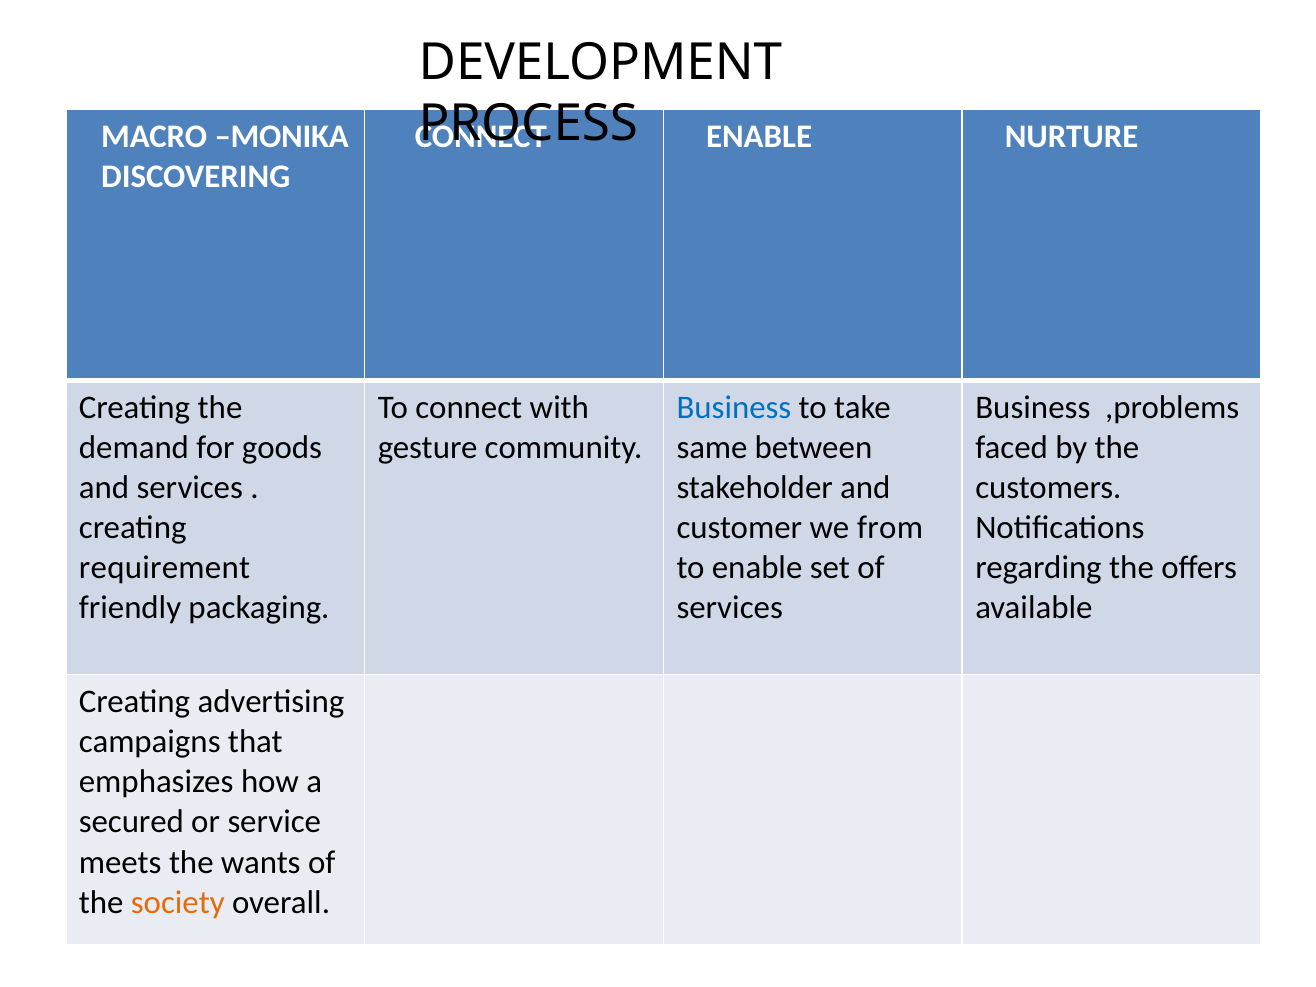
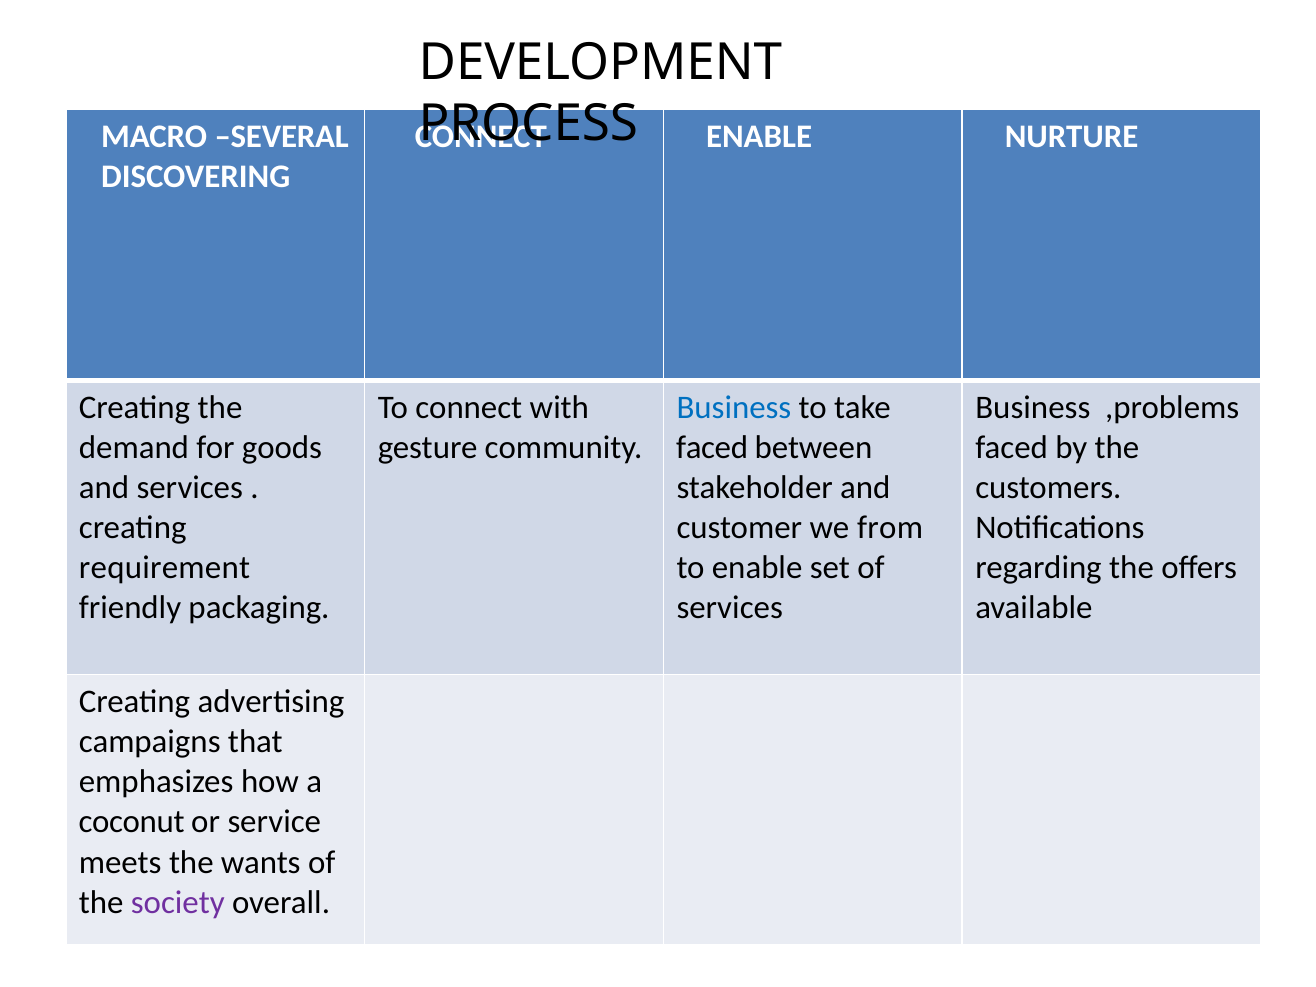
MONIKA: MONIKA -> SEVERAL (282, 137)
same: same -> faced (712, 447)
secured: secured -> coconut (132, 822)
society colour: orange -> purple (178, 902)
